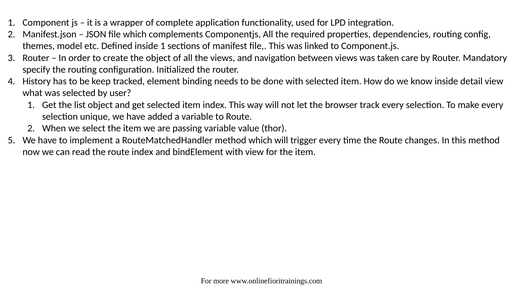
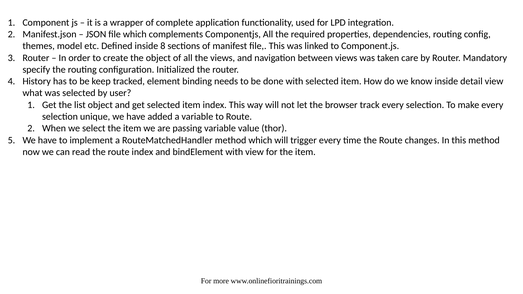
inside 1: 1 -> 8 (163, 46)
